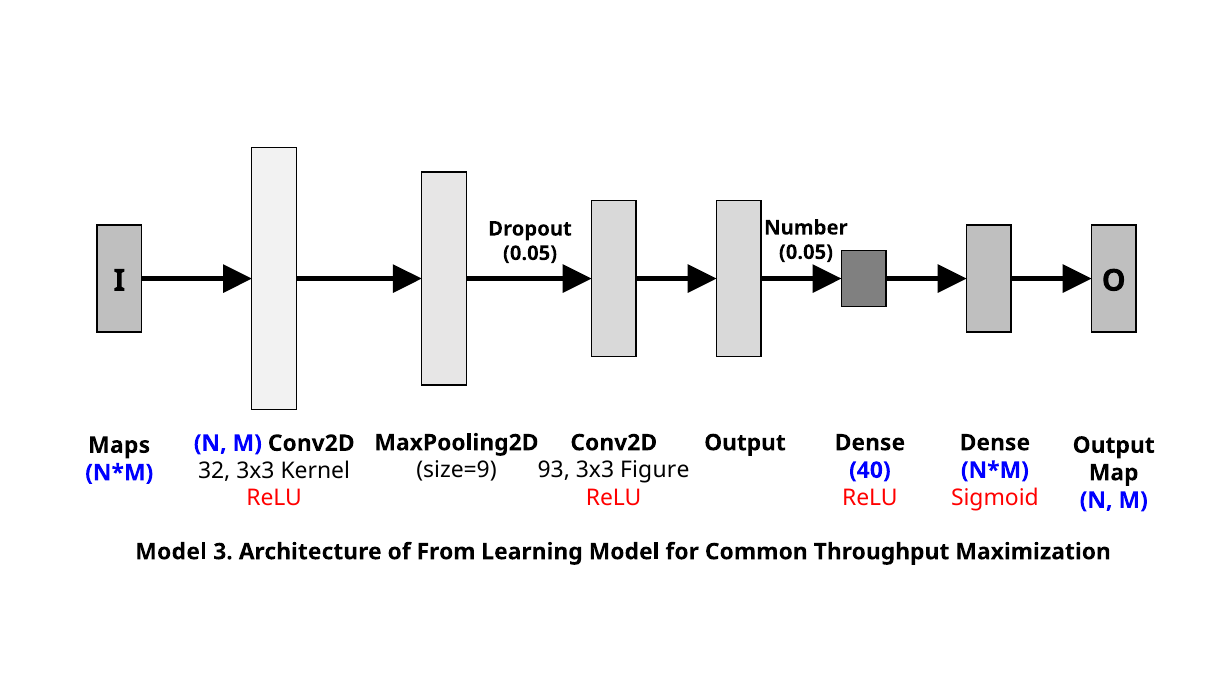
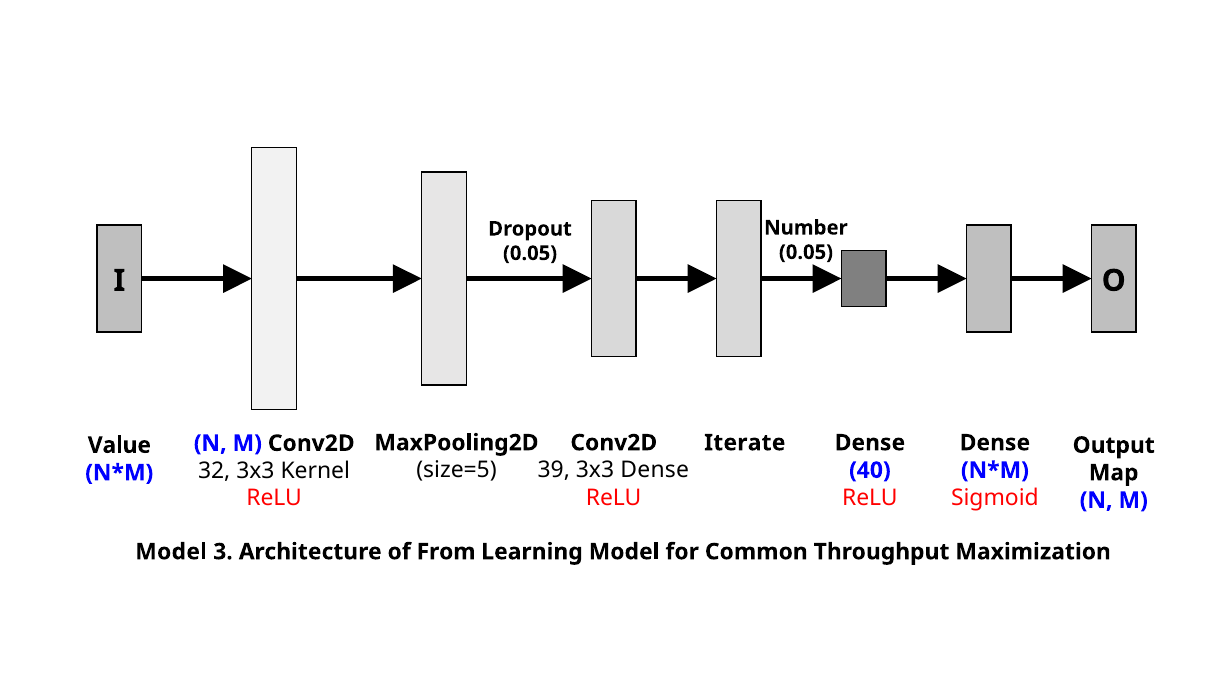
Output: Output -> Iterate (745, 442)
Maps: Maps -> Value (119, 445)
size=9: size=9 -> size=5 (457, 470)
93: 93 -> 39 (554, 470)
3x3 Figure: Figure -> Dense (655, 470)
